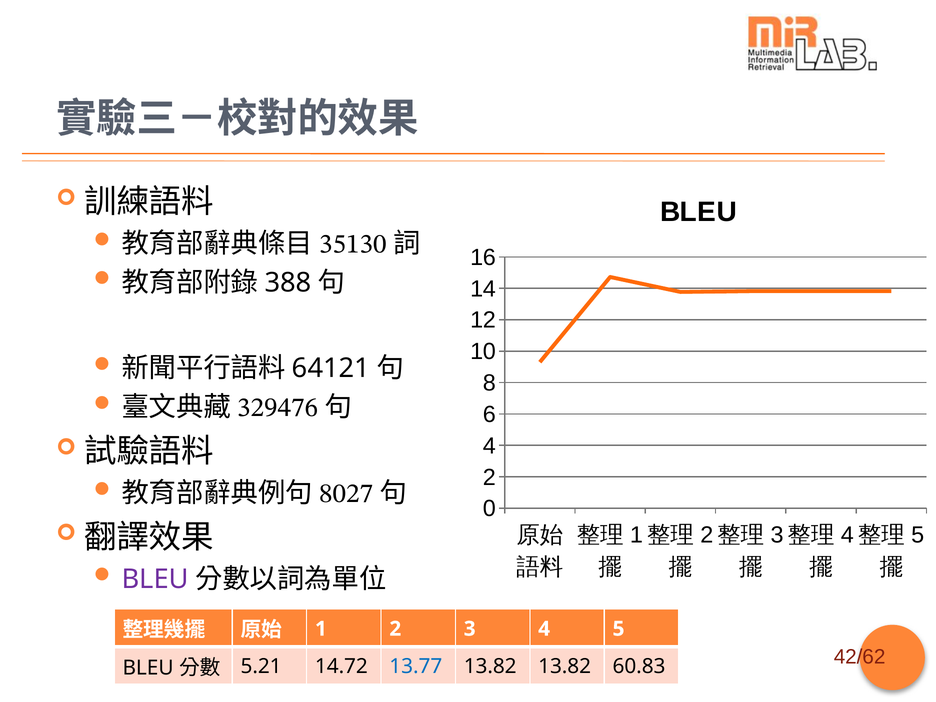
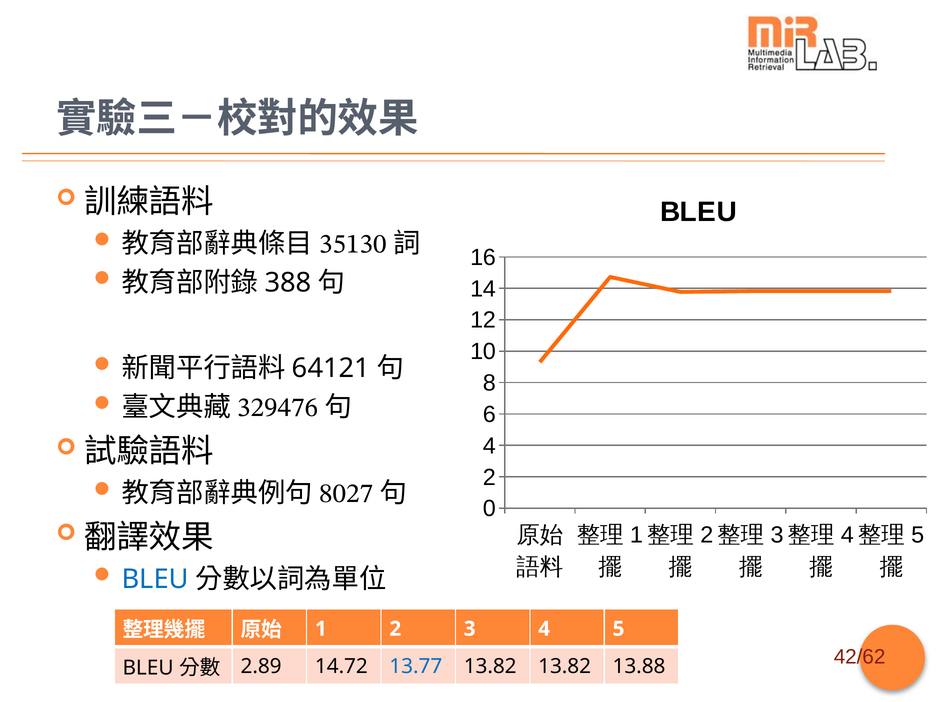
BLEU colour: purple -> blue (155, 579)
5.21: 5.21 -> 2.89 (261, 666)
60.83: 60.83 -> 13.88 (639, 666)
